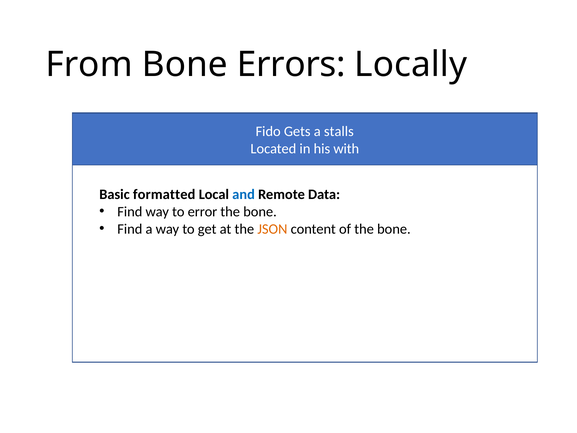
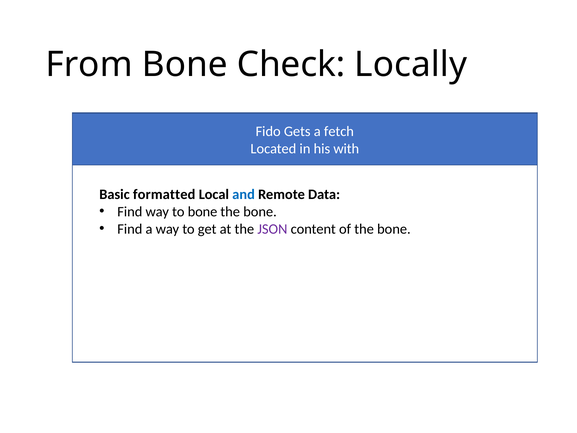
Errors: Errors -> Check (291, 65)
stalls: stalls -> fetch (339, 131)
to error: error -> bone (203, 212)
JSON colour: orange -> purple (272, 229)
